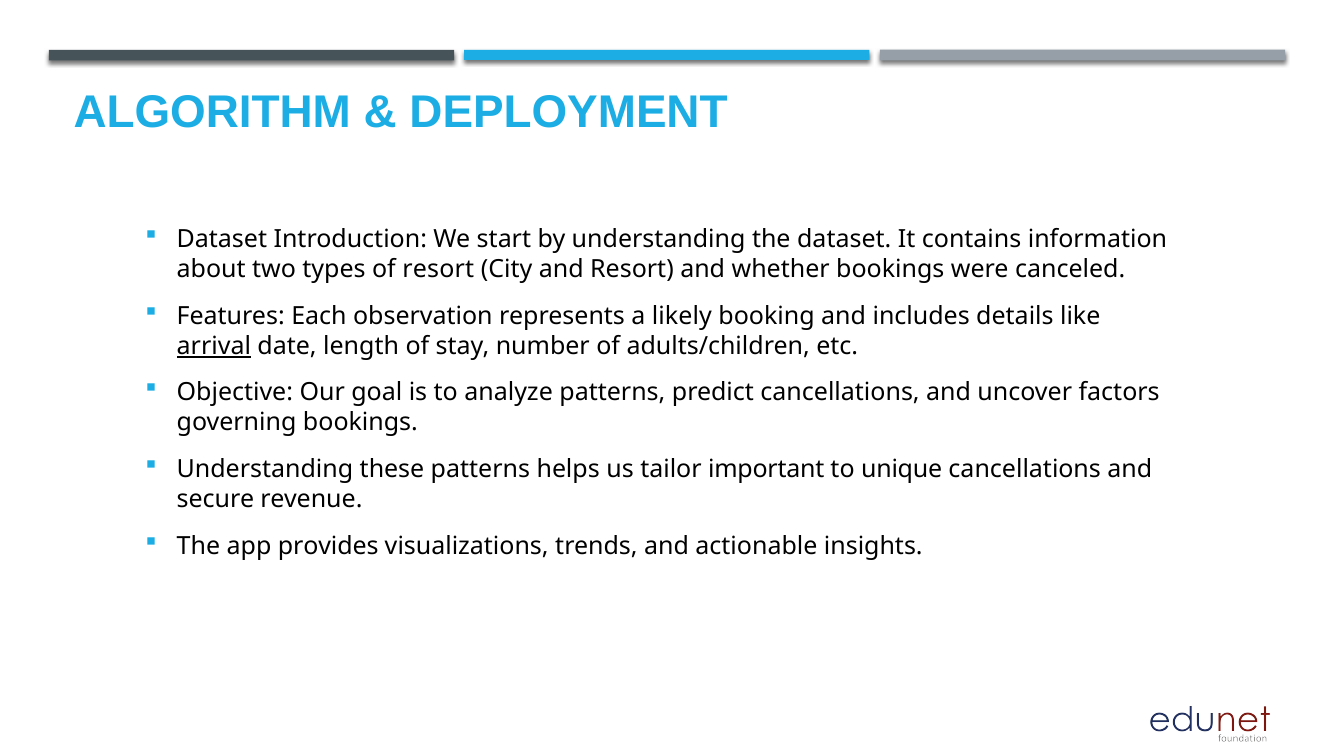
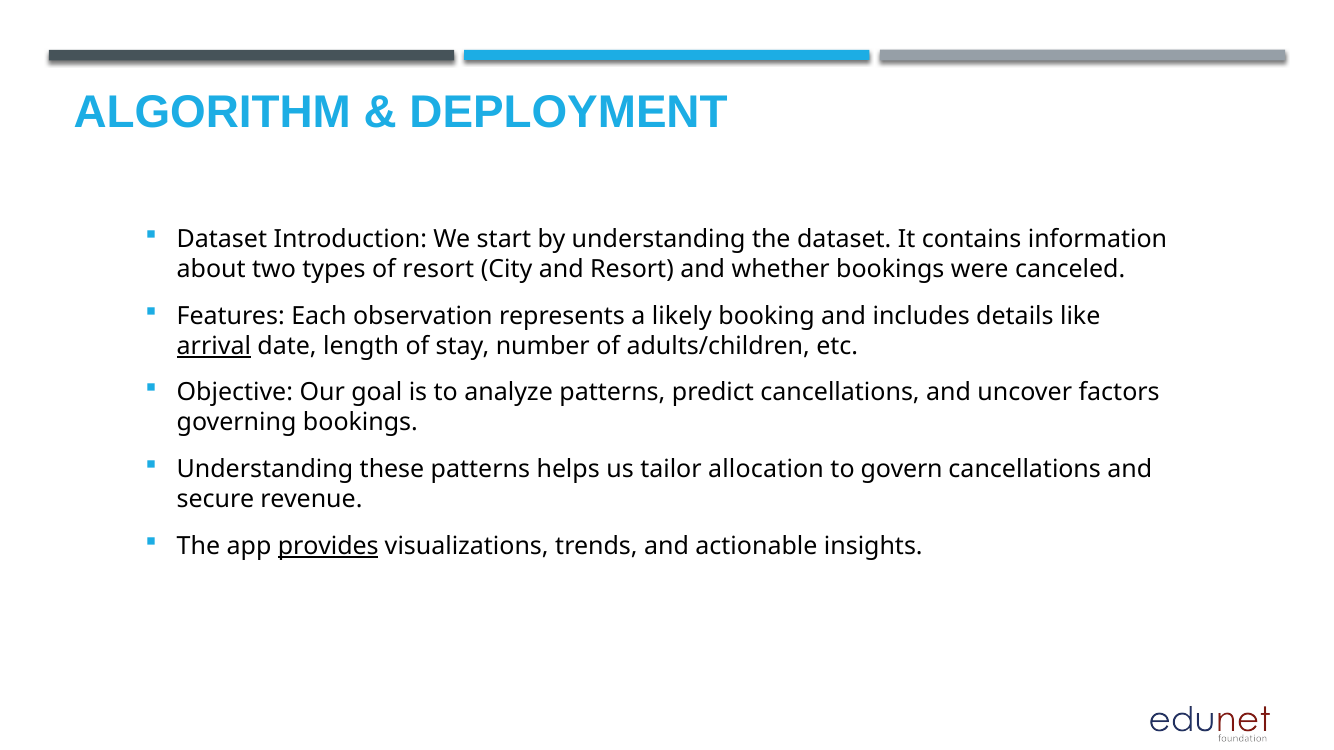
important: important -> allocation (766, 470)
unique: unique -> govern (902, 470)
provides underline: none -> present (328, 546)
